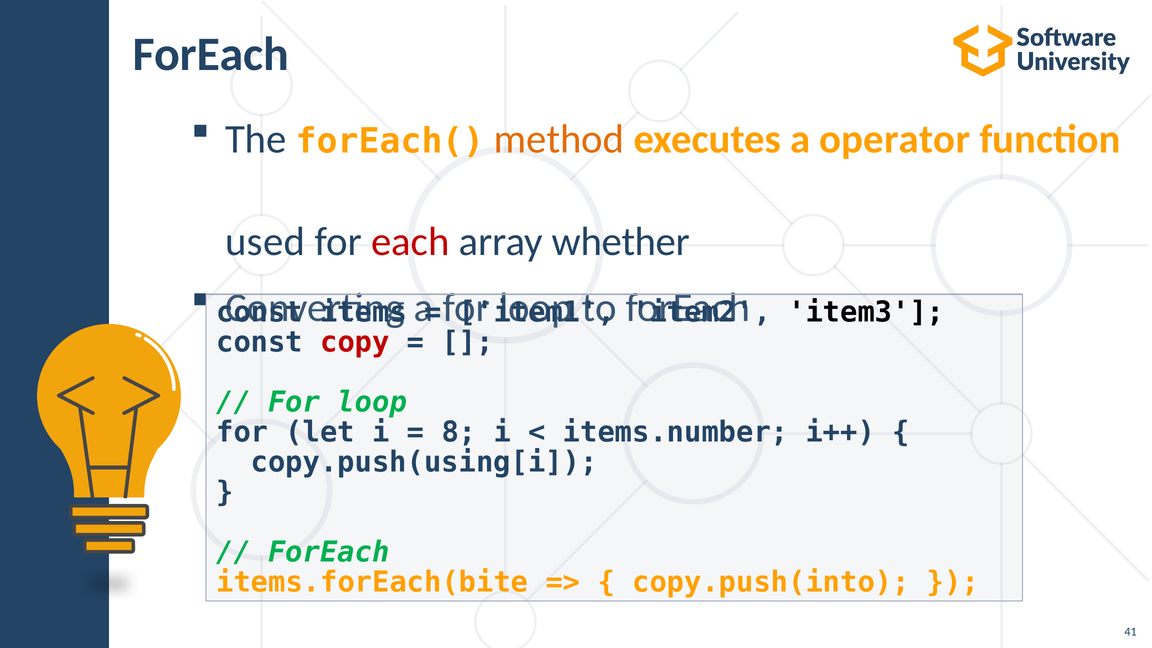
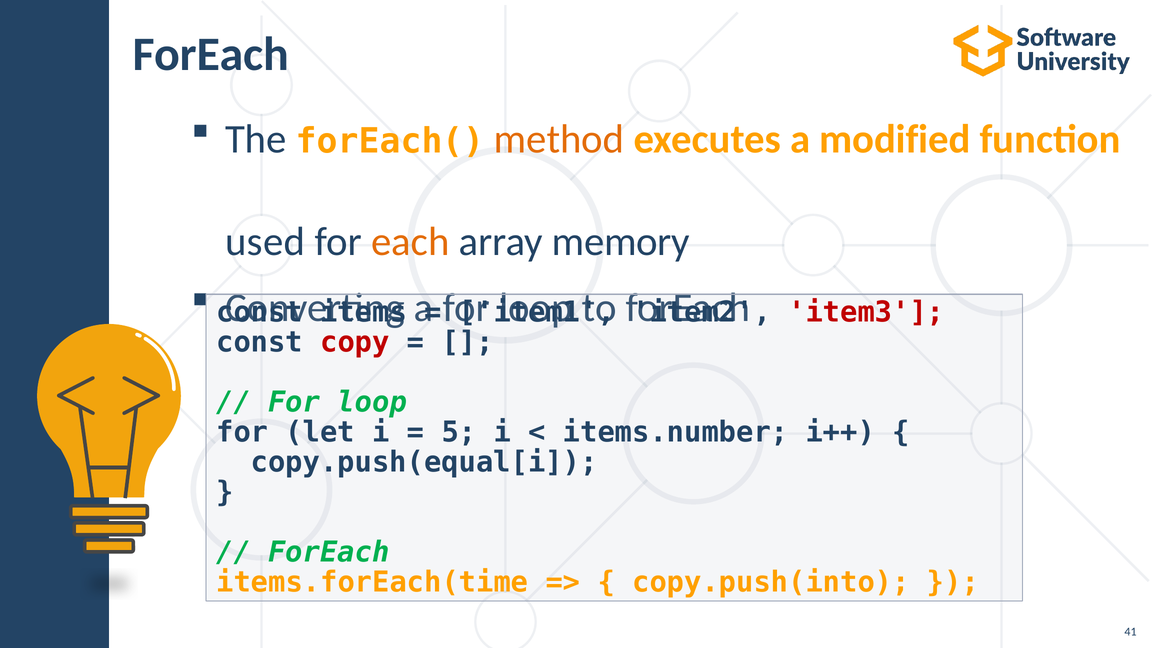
operator: operator -> modified (895, 139)
each colour: red -> orange (410, 242)
whether: whether -> memory (621, 242)
item3 colour: black -> red (866, 312)
8: 8 -> 5 (459, 432)
copy.push(using[i: copy.push(using[i -> copy.push(equal[i (424, 462)
items.forEach(bite: items.forEach(bite -> items.forEach(time (372, 582)
